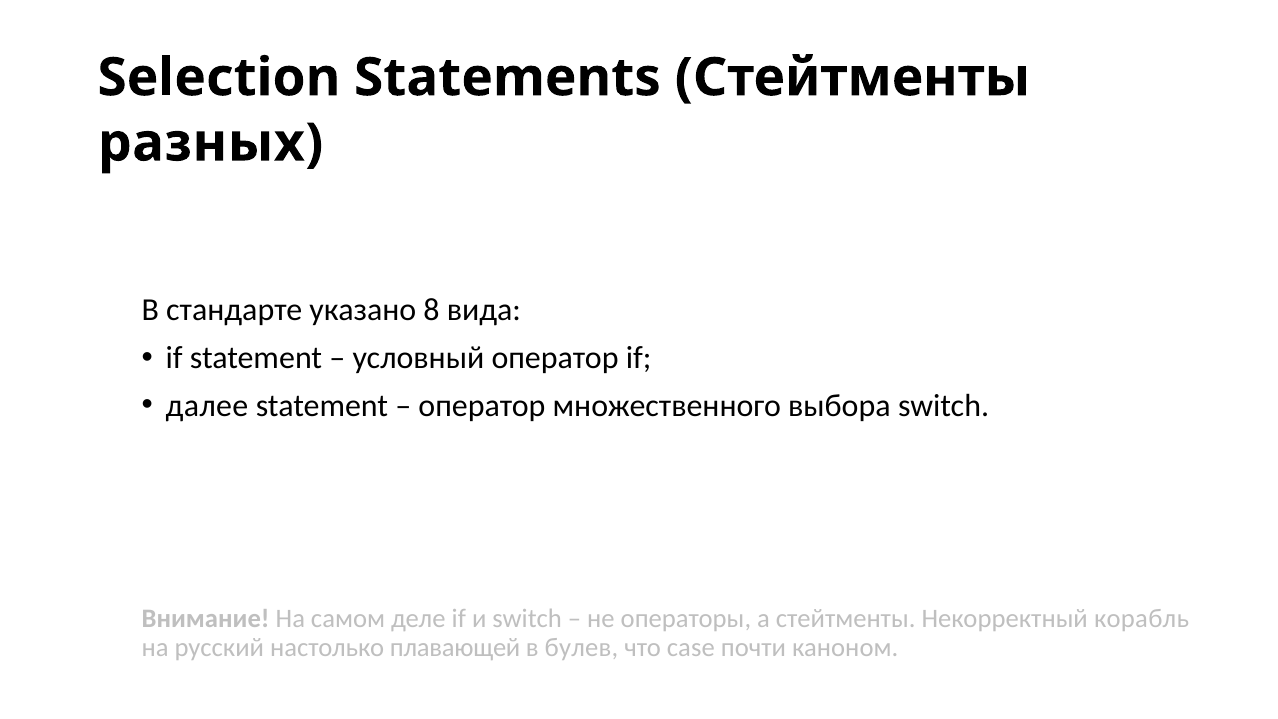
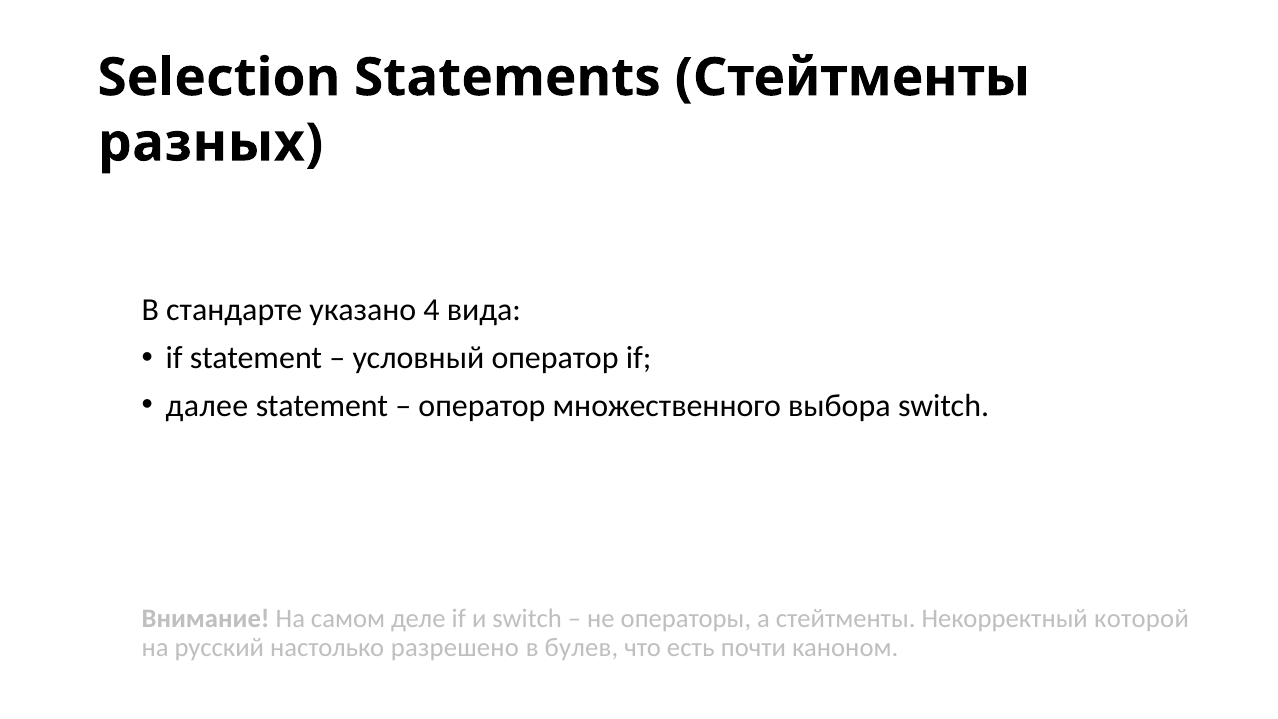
8: 8 -> 4 (431, 310)
корабль: корабль -> которой (1142, 619)
плавающей: плавающей -> разрешено (455, 648)
case: case -> есть (691, 648)
